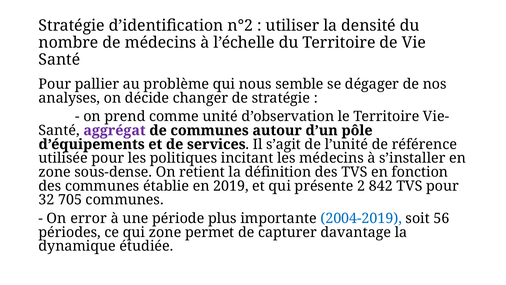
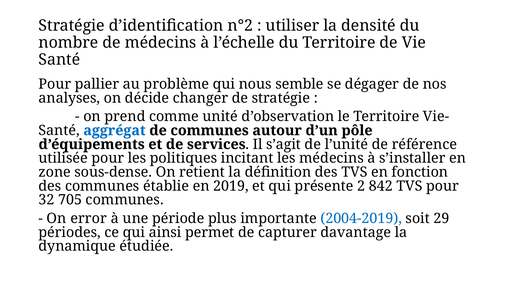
aggrégat colour: purple -> blue (115, 130)
56: 56 -> 29 (441, 218)
qui zone: zone -> ainsi (165, 232)
